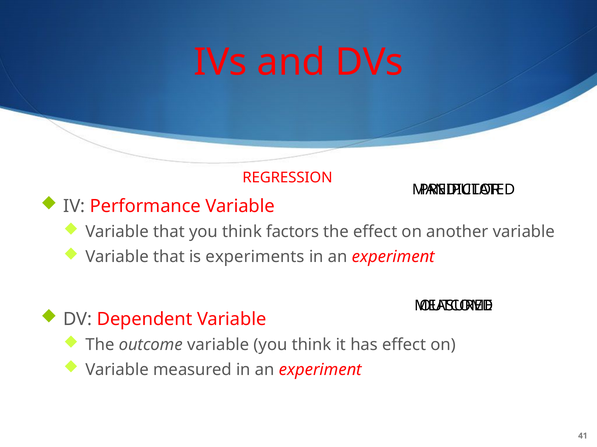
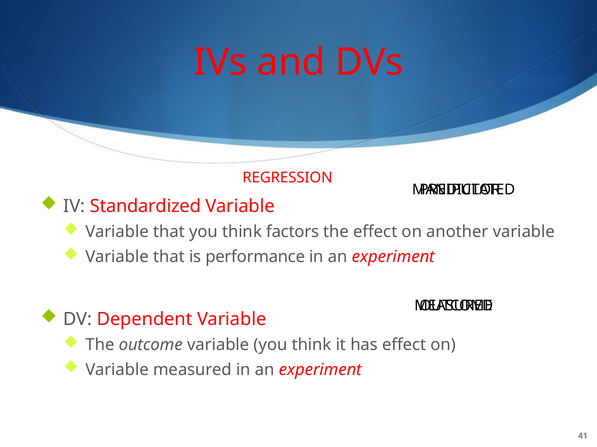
Performance: Performance -> Standardized (145, 206)
experiments: experiments -> performance (255, 257)
